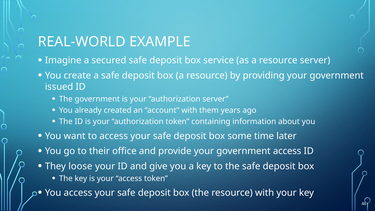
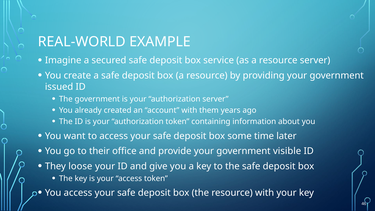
government access: access -> visible (287, 151)
